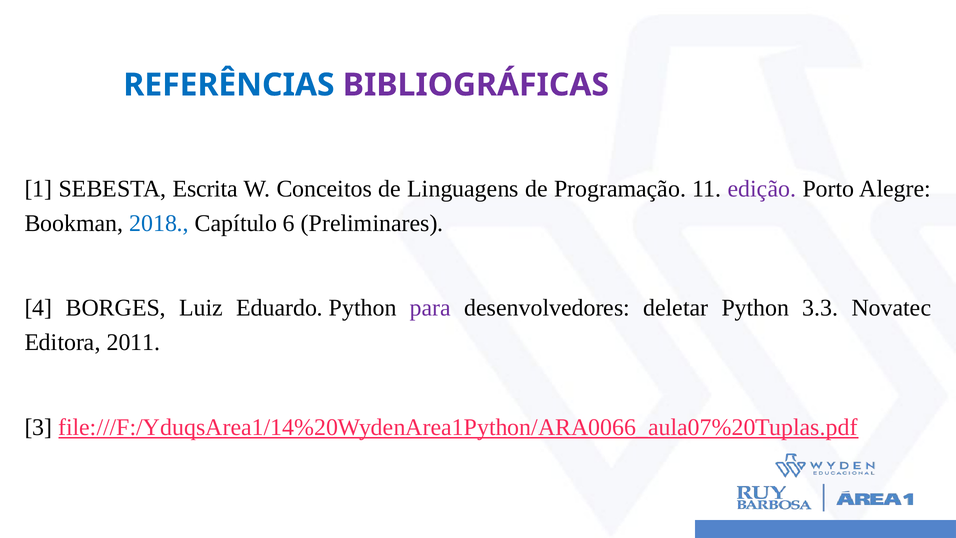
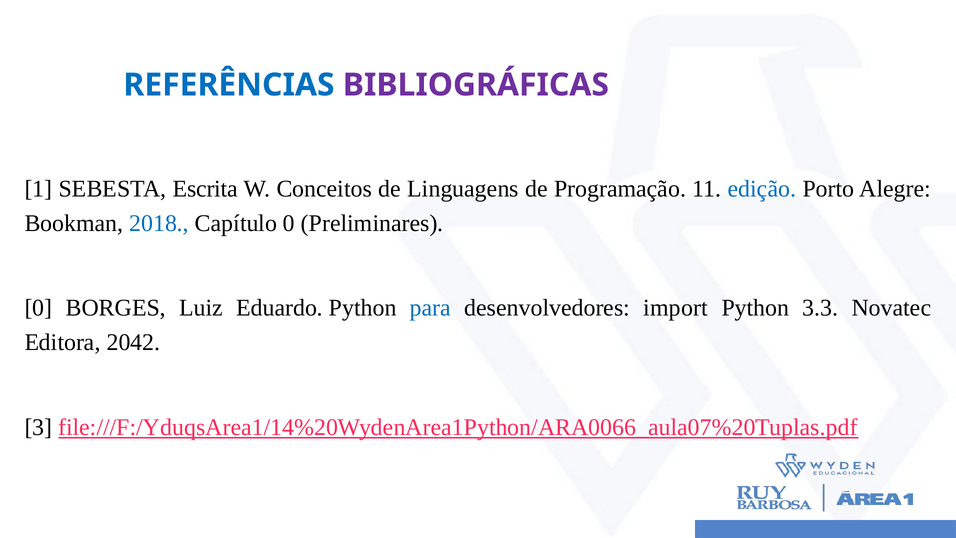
edição colour: purple -> blue (762, 189)
Capítulo 6: 6 -> 0 (289, 223)
4: 4 -> 0 (38, 308)
para colour: purple -> blue (431, 308)
deletar: deletar -> import (676, 308)
2011: 2011 -> 2042 (133, 342)
